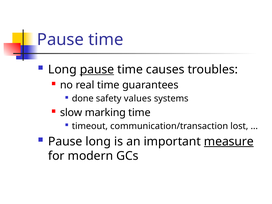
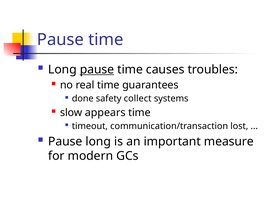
values: values -> collect (138, 99)
marking: marking -> appears (105, 113)
measure underline: present -> none (229, 141)
